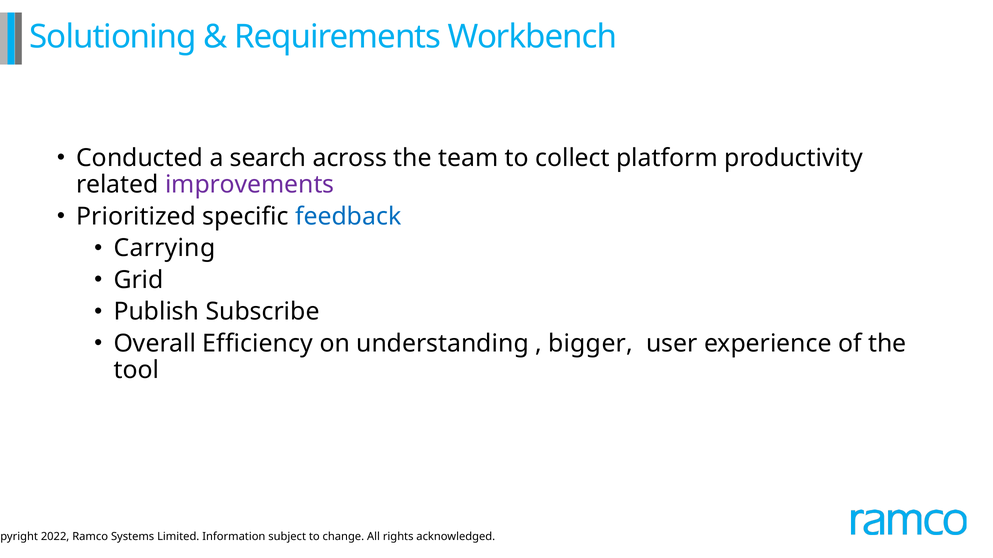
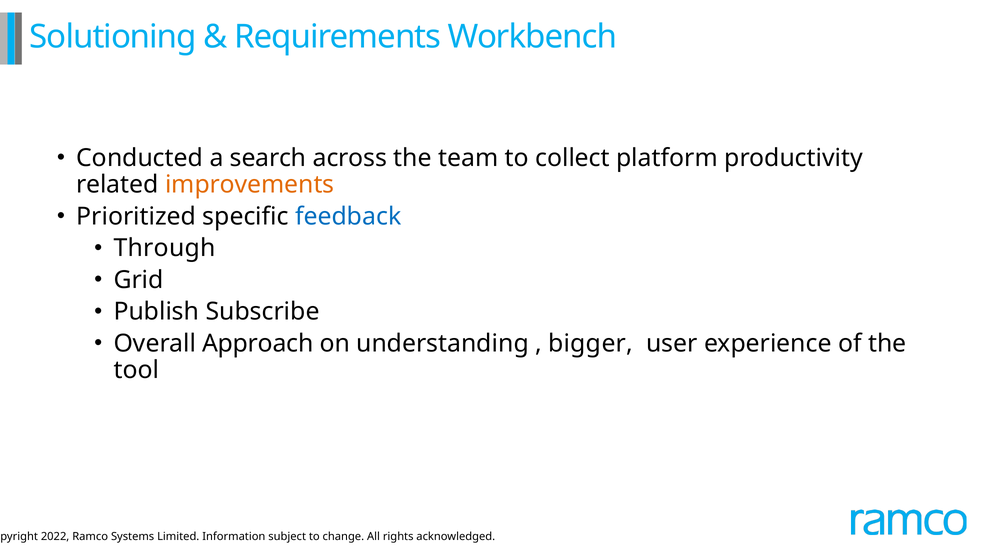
improvements colour: purple -> orange (250, 185)
Carrying: Carrying -> Through (165, 248)
Efficiency: Efficiency -> Approach (258, 344)
